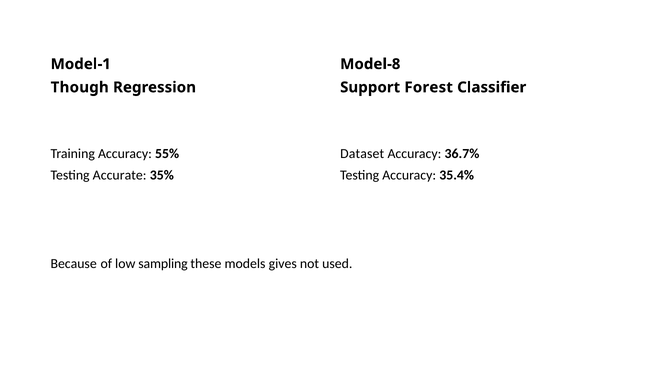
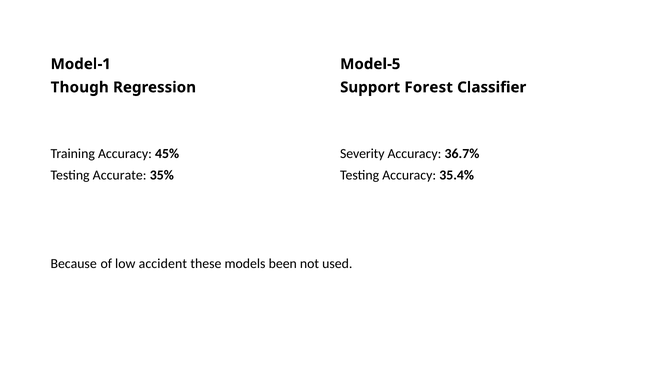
Model-8: Model-8 -> Model-5 (370, 64)
55%: 55% -> 45% (167, 154)
Dataset: Dataset -> Severity (362, 154)
sampling: sampling -> accident (163, 264)
gives: gives -> been (283, 264)
